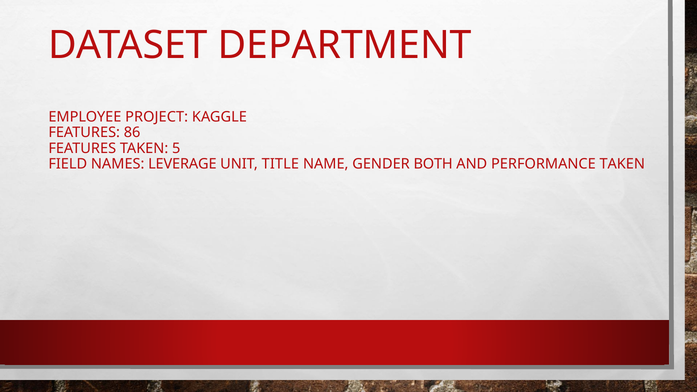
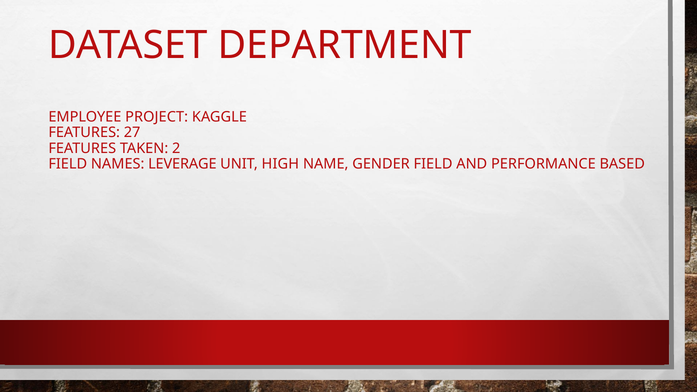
86: 86 -> 27 (132, 133)
5: 5 -> 2 (176, 148)
TITLE: TITLE -> HIGH (280, 164)
GENDER BOTH: BOTH -> FIELD (433, 164)
PERFORMANCE TAKEN: TAKEN -> BASED (622, 164)
